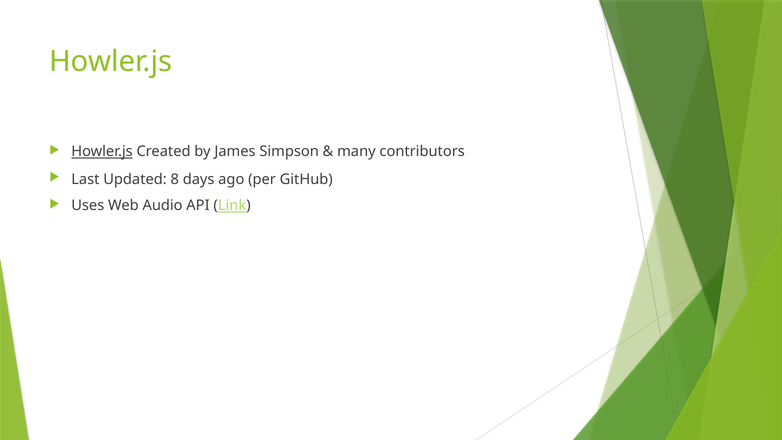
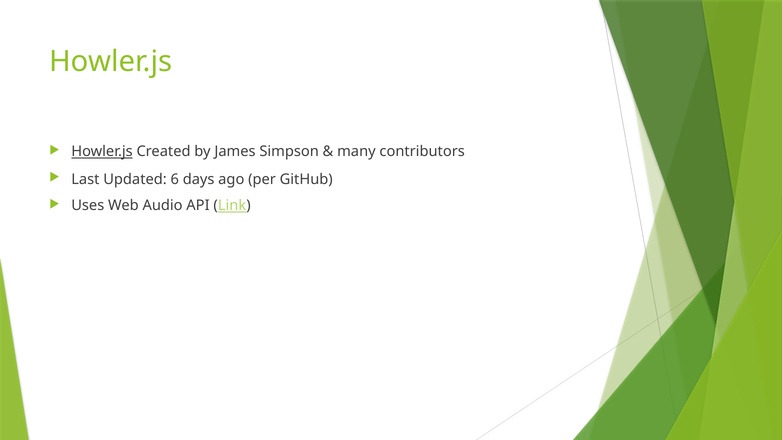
8: 8 -> 6 (175, 179)
